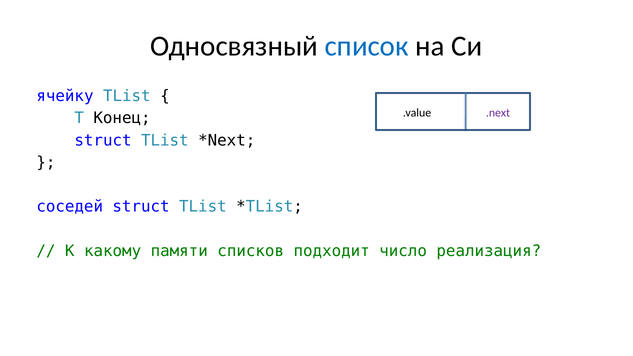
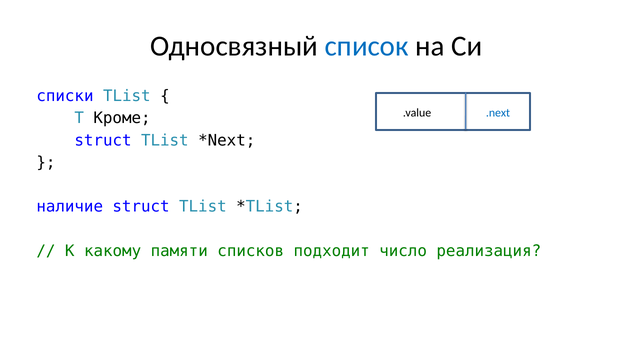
ячейку: ячейку -> списки (65, 96)
.next colour: purple -> blue (498, 113)
Конец: Конец -> Кроме (122, 118)
соседей: соседей -> наличие (70, 207)
